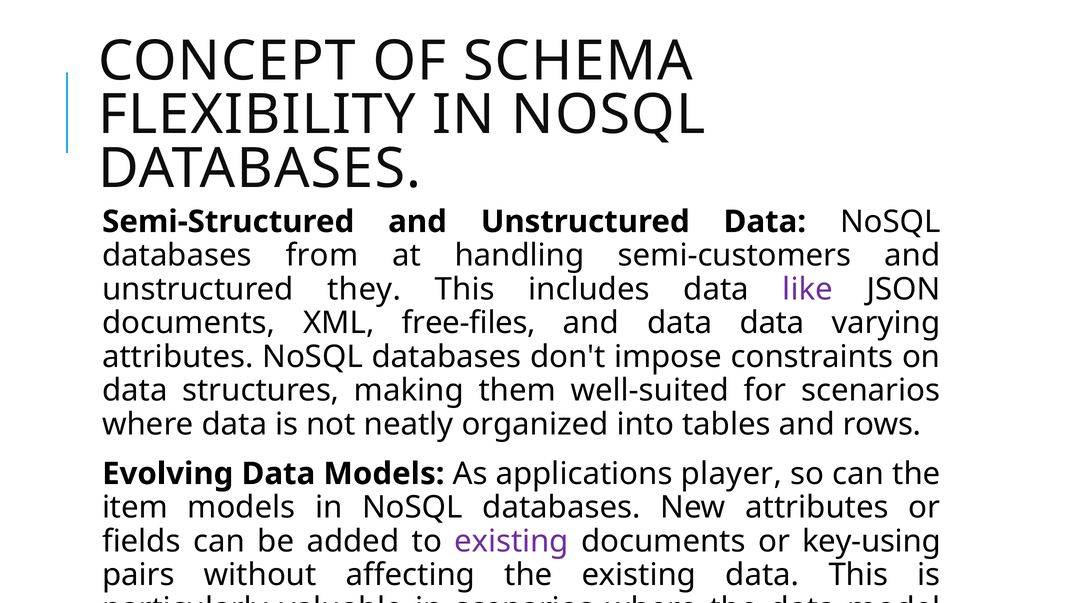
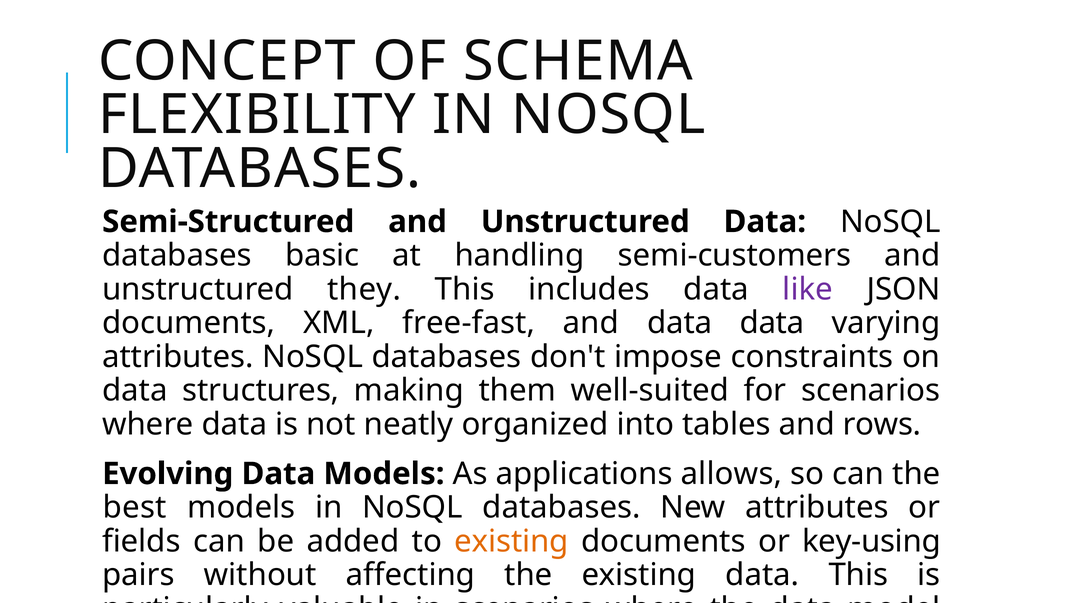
from: from -> basic (322, 256)
free-files: free-files -> free-fast (469, 323)
player: player -> allows (731, 474)
item: item -> best (135, 508)
existing colour: purple -> orange (511, 541)
